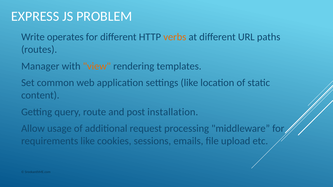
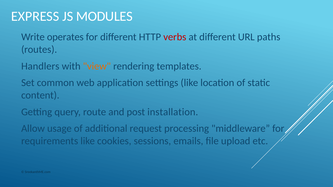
PROBLEM: PROBLEM -> MODULES (104, 16)
verbs colour: orange -> red (175, 37)
Manager: Manager -> Handlers (40, 66)
